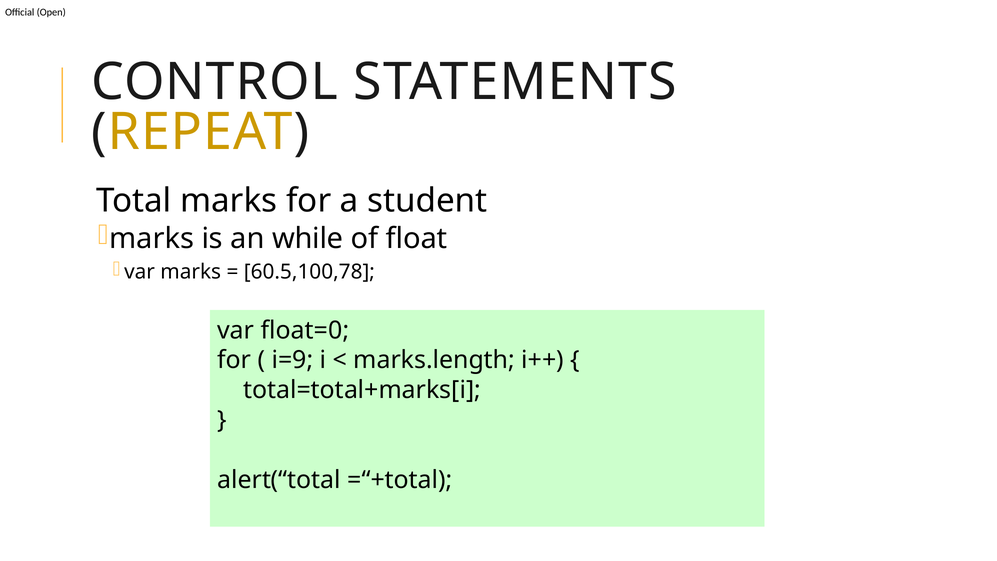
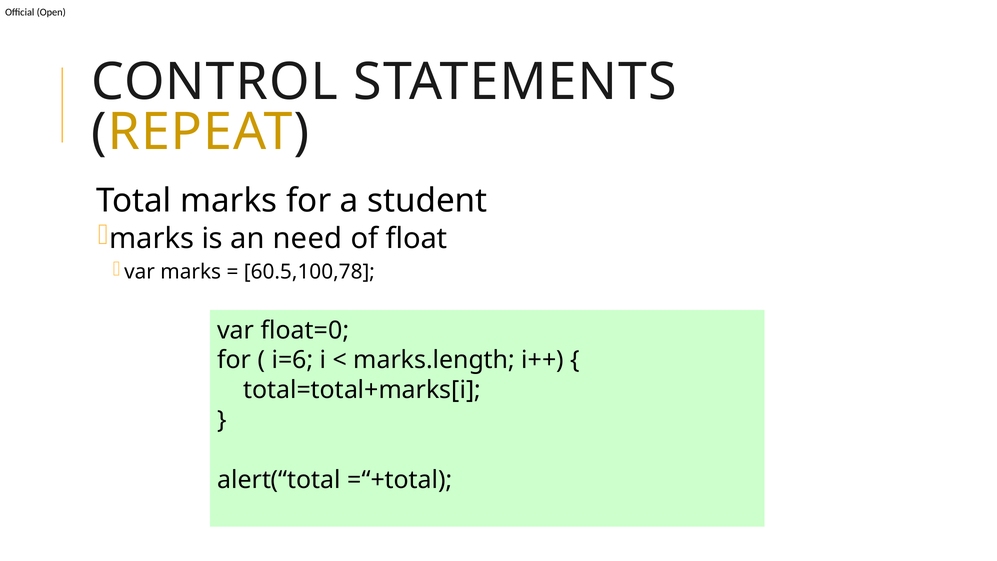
while: while -> need (307, 239)
i=9: i=9 -> i=6 (292, 360)
